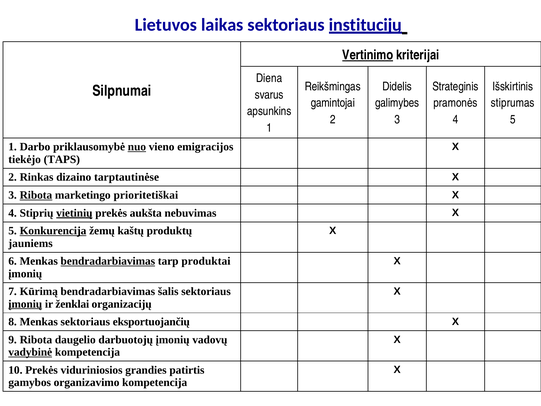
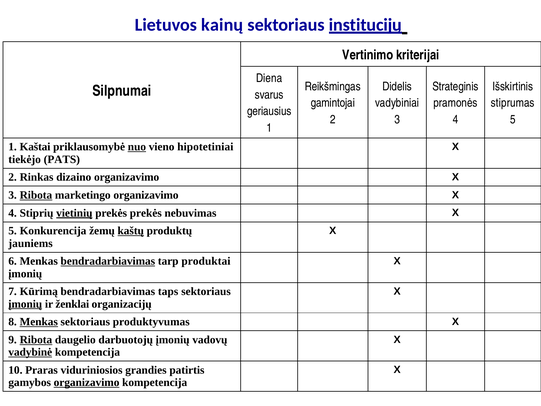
laikas: laikas -> kainų (222, 25)
Vertinimo underline: present -> none (368, 55)
galimybes: galimybes -> vadybiniai (397, 103)
apsunkins: apsunkins -> geriausius (269, 111)
Darbo: Darbo -> Kaštai (35, 147)
emigracijos: emigracijos -> hipotetiniai (205, 147)
TAPS: TAPS -> PATS (62, 159)
dizaino tarptautinėse: tarptautinėse -> organizavimo (127, 177)
marketingo prioritetiškai: prioritetiškai -> organizavimo (146, 195)
prekės aukšta: aukšta -> prekės (146, 213)
Konkurencija underline: present -> none (53, 231)
kaštų underline: none -> present (131, 231)
šalis: šalis -> taps (168, 291)
Menkas underline: none -> present (39, 322)
eksportuojančių: eksportuojančių -> produktyvumas (151, 322)
Ribota underline: none -> present (36, 340)
10 Prekės: Prekės -> Praras (42, 370)
organizavimo underline: none -> present (87, 382)
